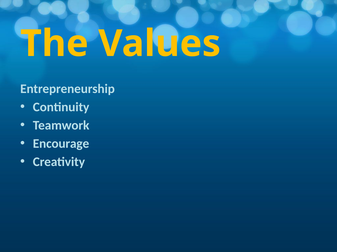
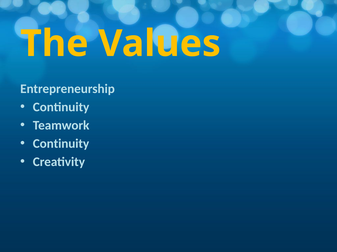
Encourage: Encourage -> Continuity (61, 144)
